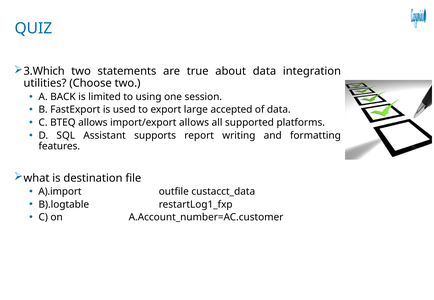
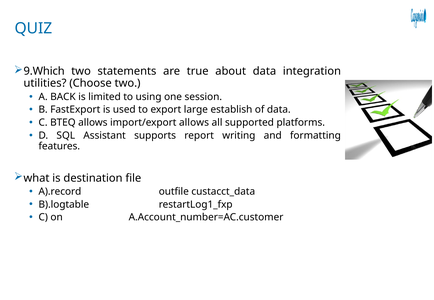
3.Which: 3.Which -> 9.Which (44, 71)
accepted: accepted -> establish (231, 110)
A).import: A).import -> A).record (60, 192)
